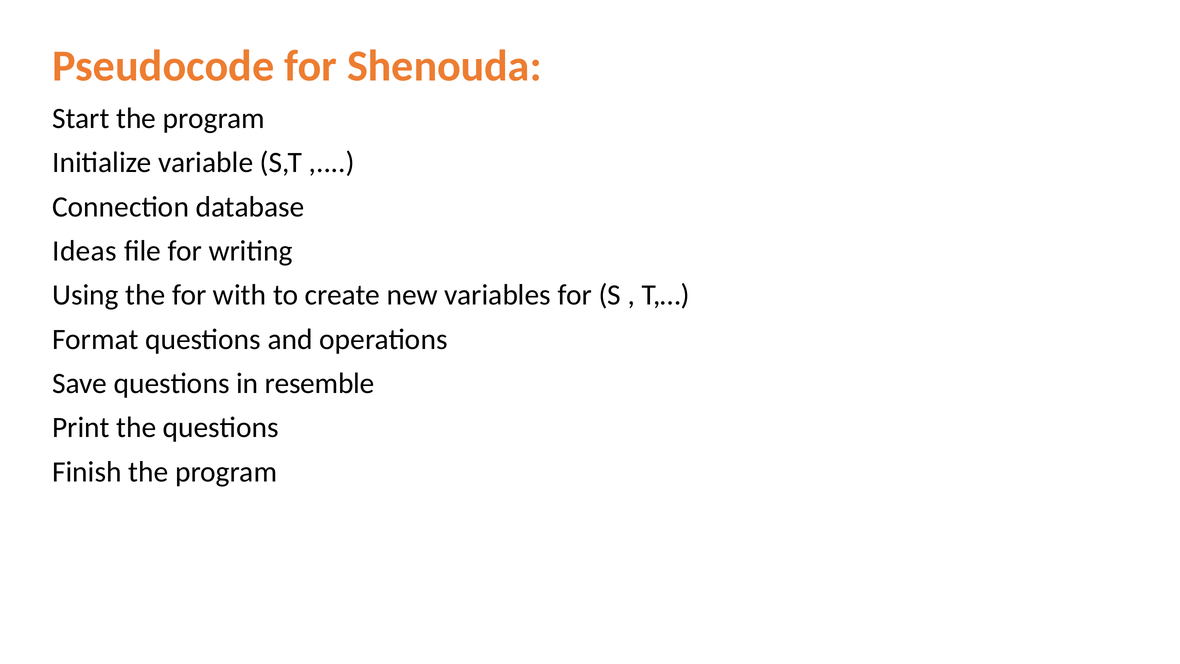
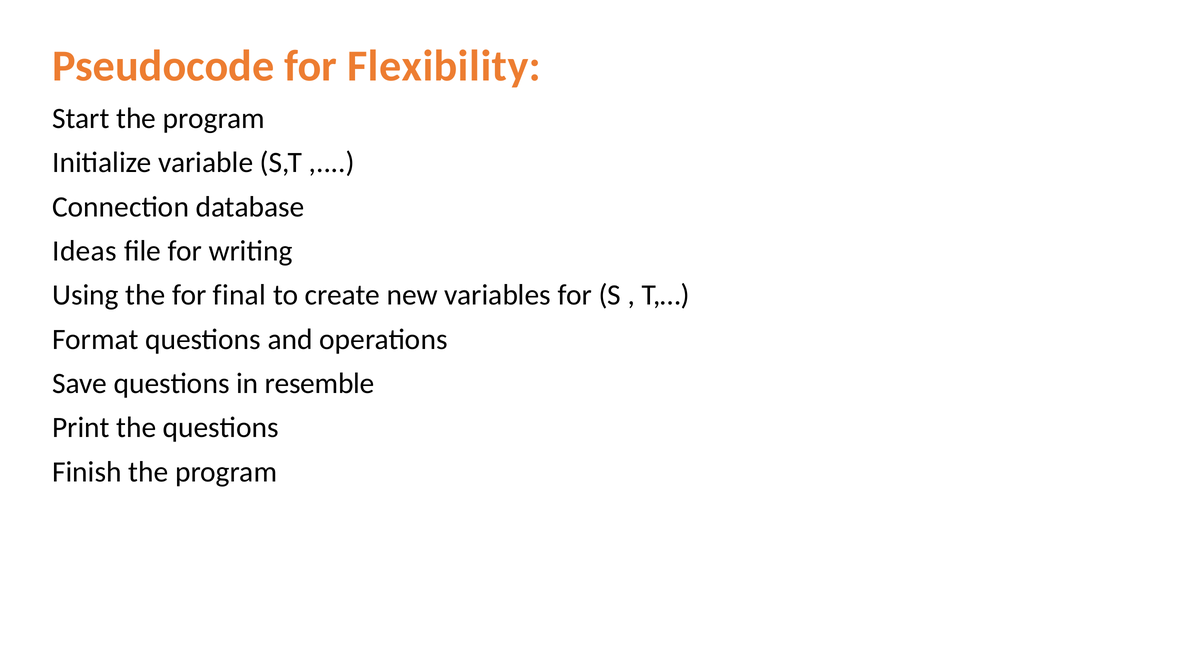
Shenouda: Shenouda -> Flexibility (444, 66)
with: with -> final (240, 295)
